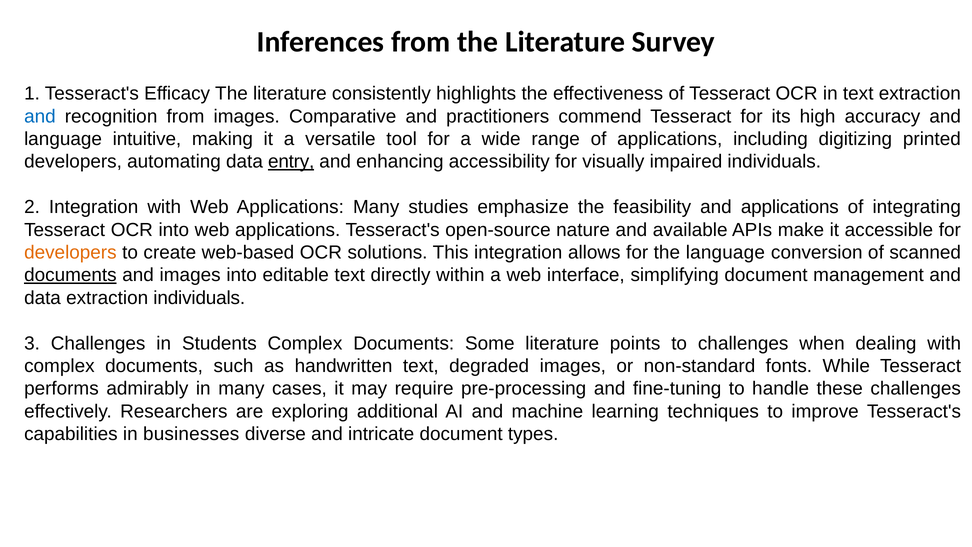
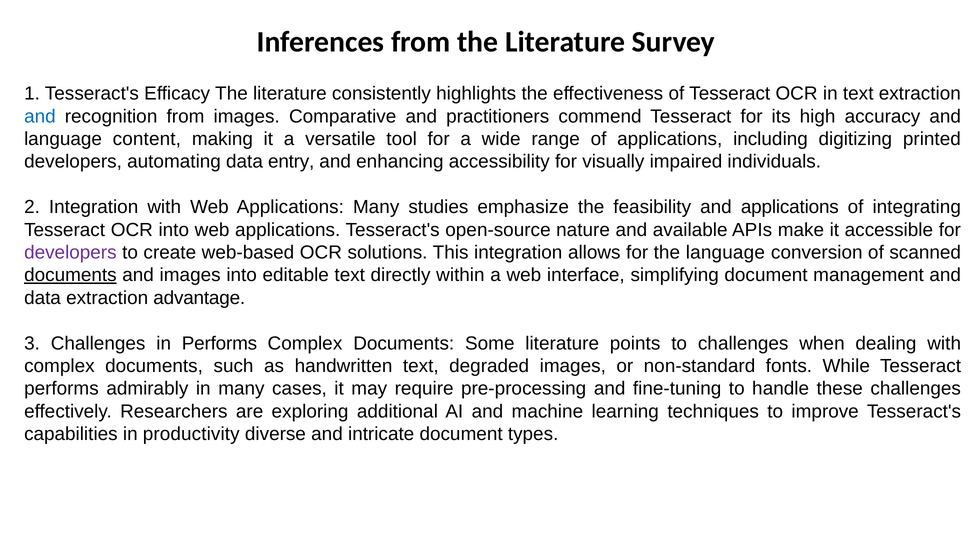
intuitive: intuitive -> content (147, 139)
entry underline: present -> none (291, 162)
developers colour: orange -> purple (70, 252)
extraction individuals: individuals -> advantage (199, 298)
in Students: Students -> Performs (219, 343)
businesses: businesses -> productivity (191, 434)
